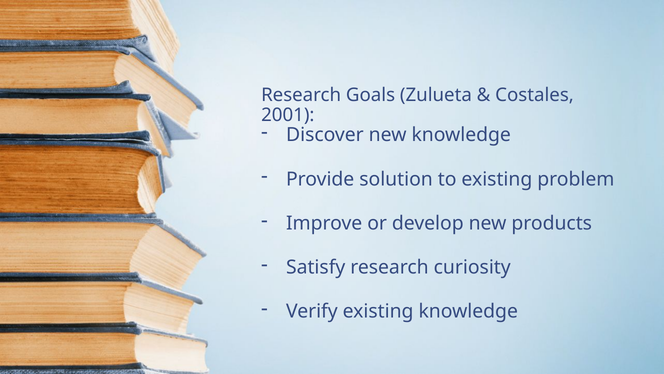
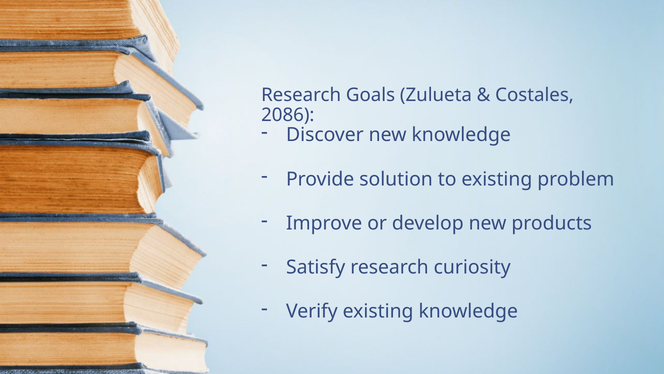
2001: 2001 -> 2086 (288, 115)
